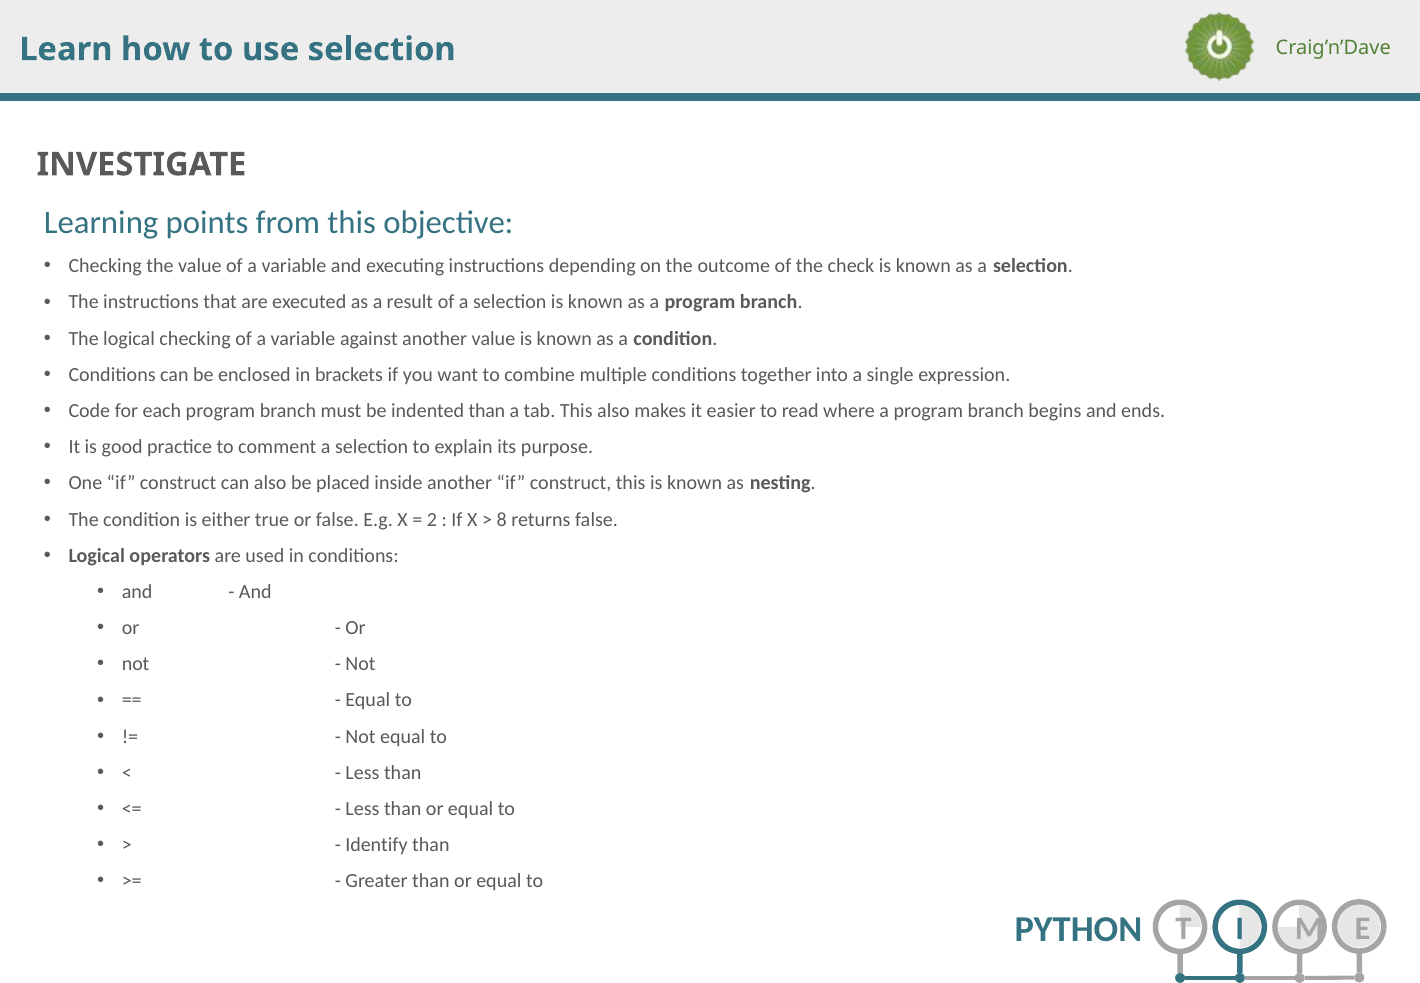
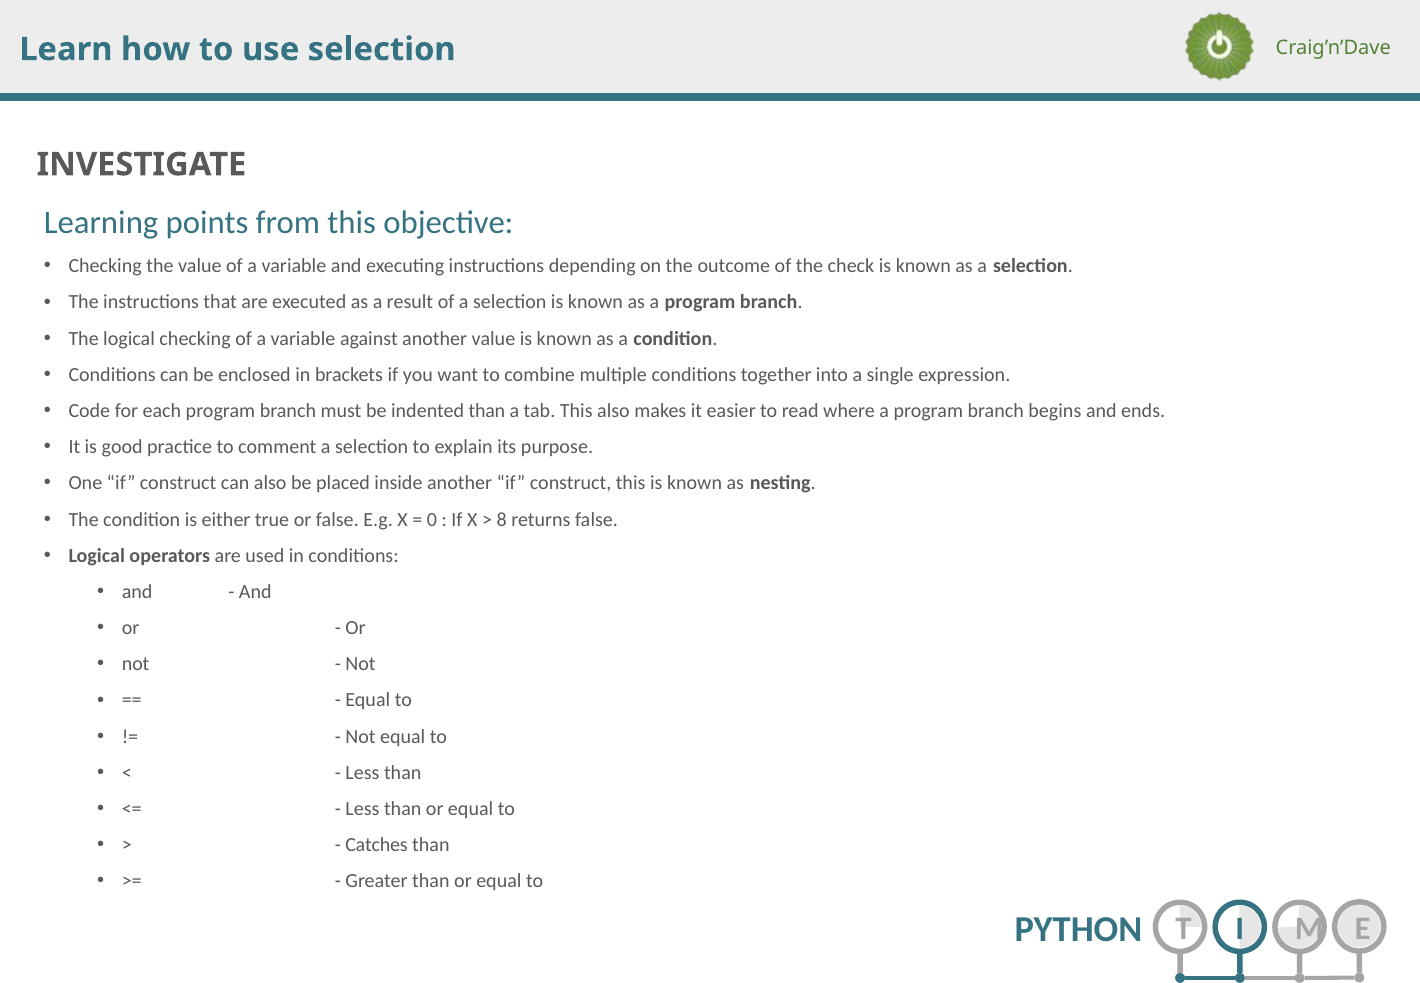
2: 2 -> 0 (432, 519)
Identify: Identify -> Catches (377, 845)
